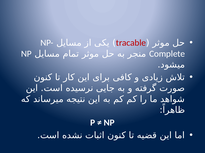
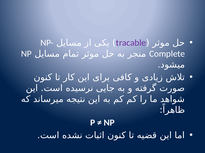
tracable colour: red -> purple (131, 43)
